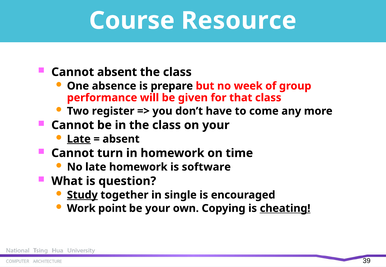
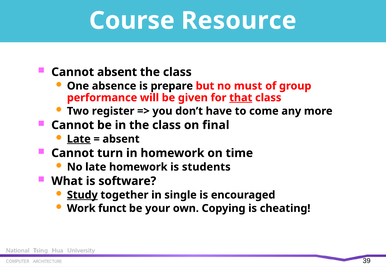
week: week -> must (248, 86)
that underline: none -> present (241, 98)
on your: your -> final (216, 125)
software: software -> students (206, 167)
question: question -> software (127, 181)
point: point -> funct (112, 208)
cheating underline: present -> none (285, 208)
